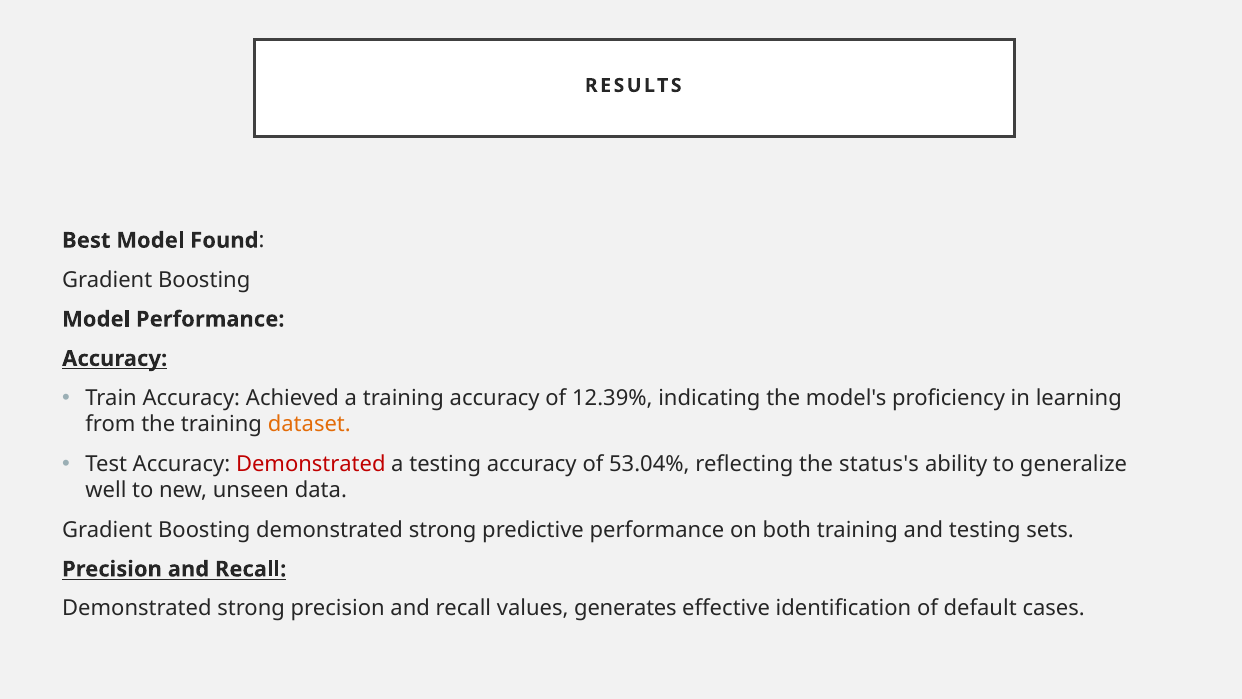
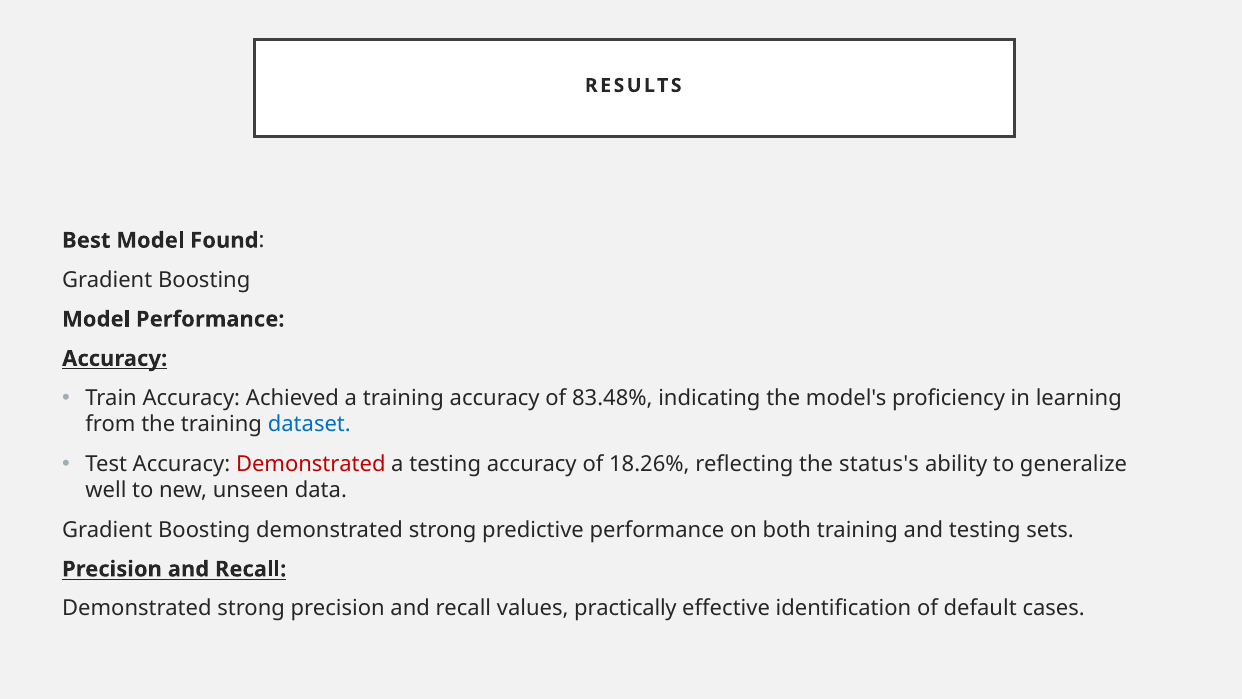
12.39%: 12.39% -> 83.48% (612, 398)
dataset colour: orange -> blue (309, 424)
53.04%: 53.04% -> 18.26% (649, 464)
generates: generates -> practically (625, 608)
